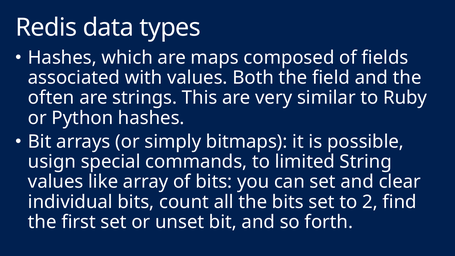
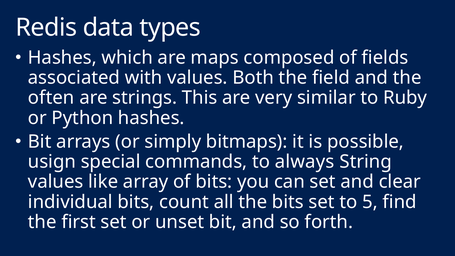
limited: limited -> always (305, 162)
2: 2 -> 5 (370, 202)
